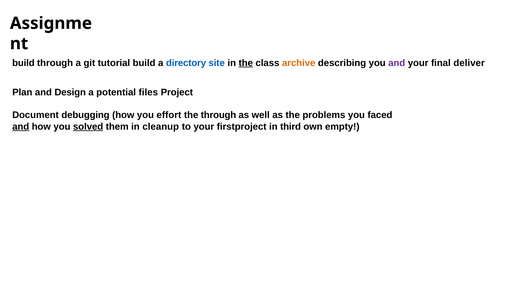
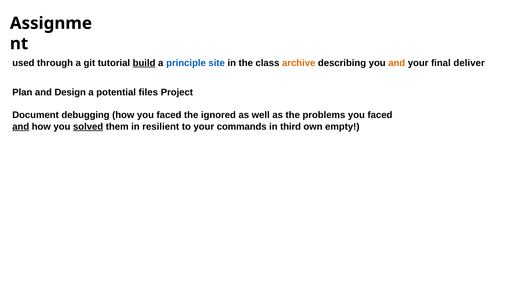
build: build -> used (23, 63)
build underline: none -> present (144, 63)
directory: directory -> principle (186, 63)
the underline: present -> none (246, 63)
and colour: purple -> orange (397, 63)
how you effort: effort -> faced (169, 115)
the through: through -> ignored (218, 115)
cleanup: cleanup -> resilient (161, 126)
firstproject: firstproject -> commands (242, 126)
